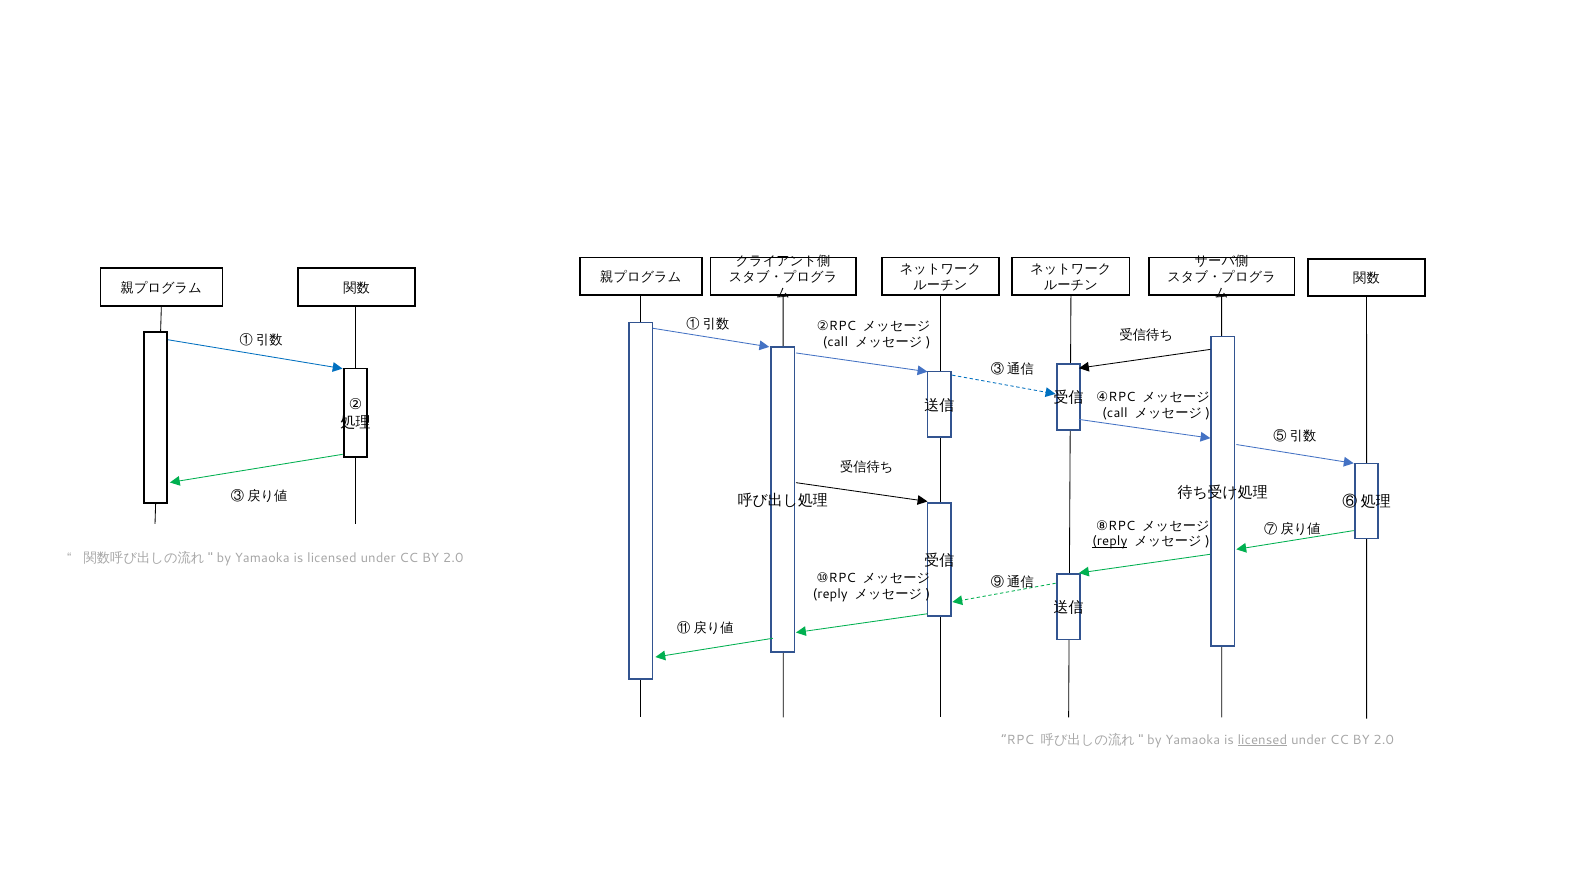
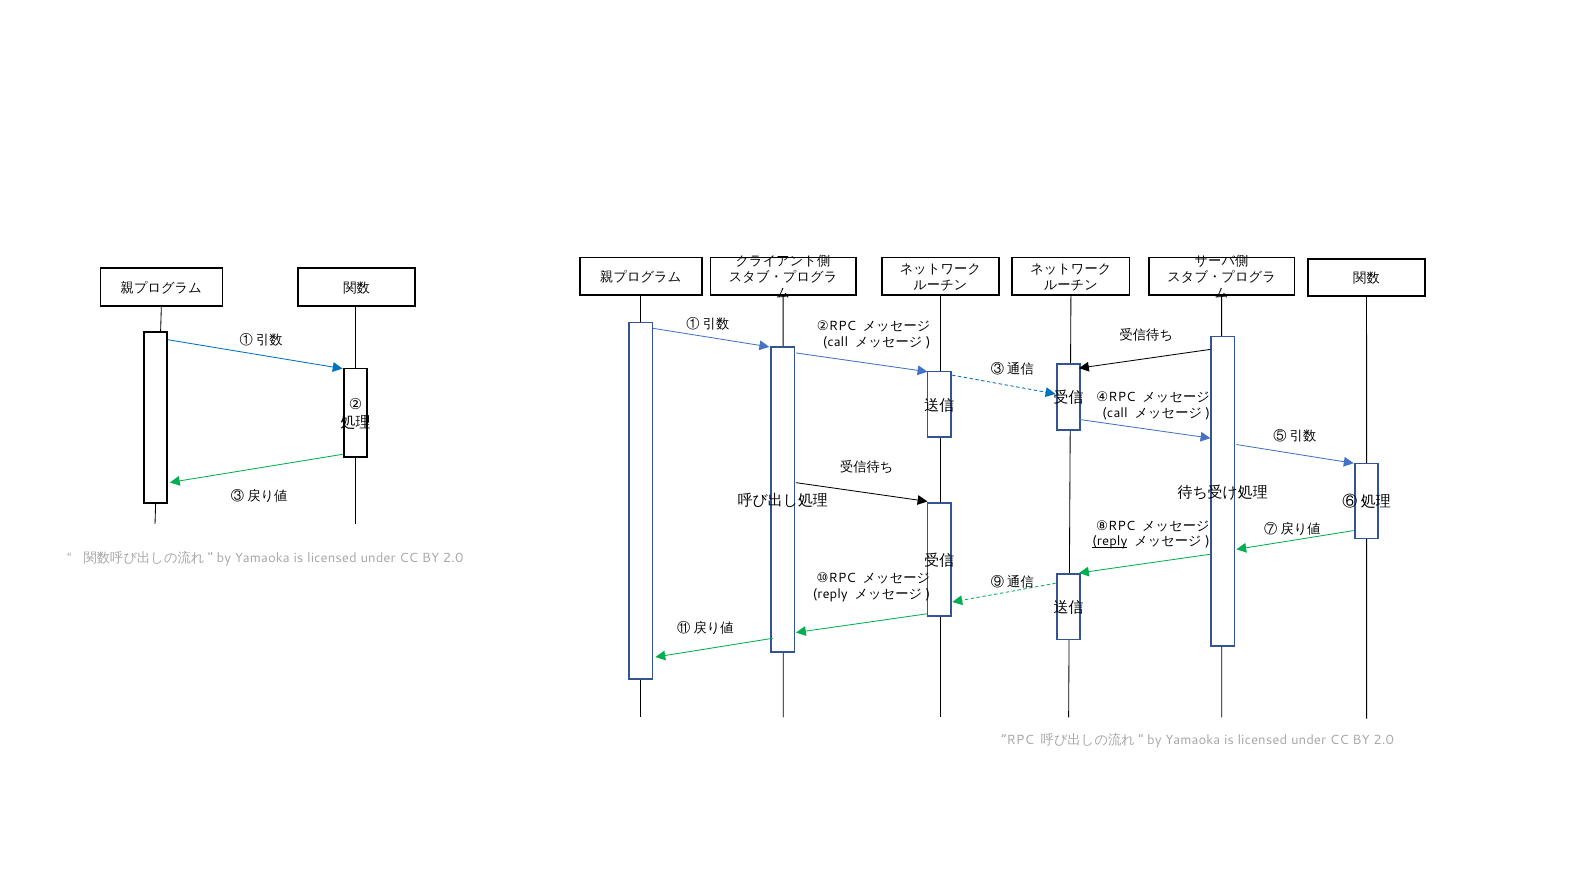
licensed underline: present -> none (1262, 740)
